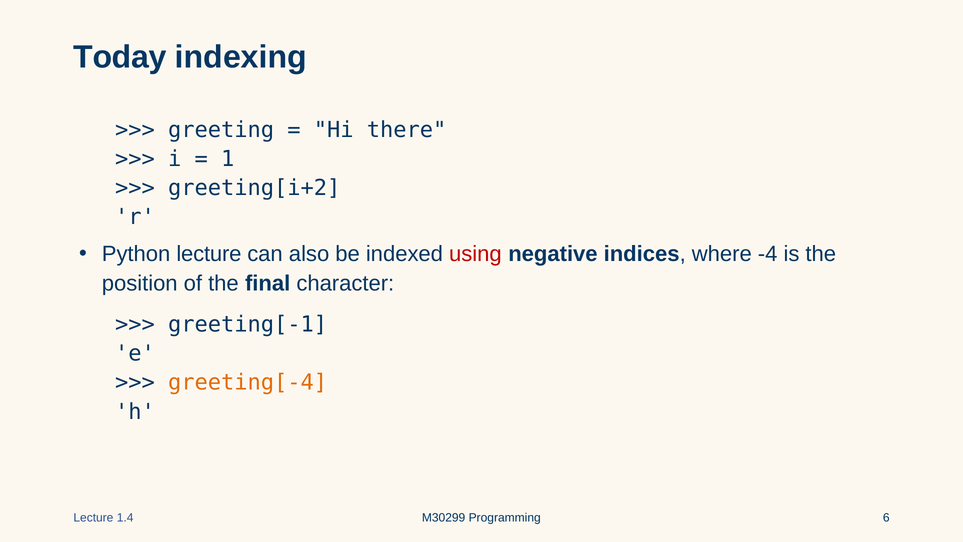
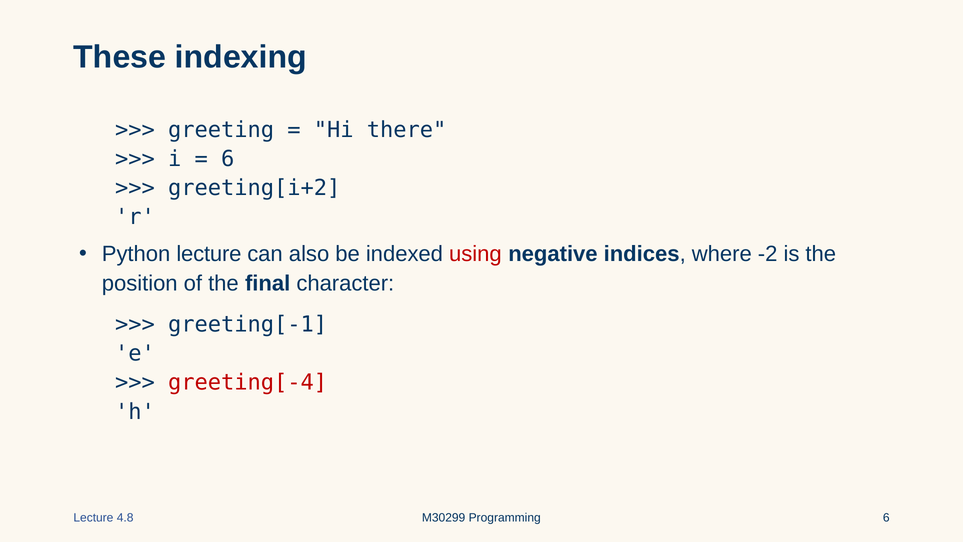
Today: Today -> These (120, 57)
1: 1 -> 6 (228, 159)
-4: -4 -> -2 (768, 254)
greeting[-4 colour: orange -> red (248, 382)
1.4: 1.4 -> 4.8 (125, 517)
